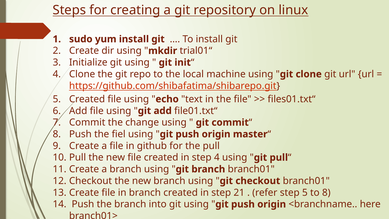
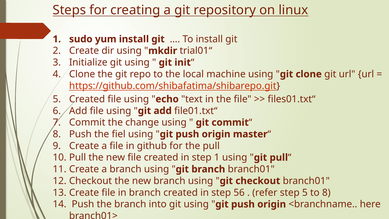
step 4: 4 -> 1 (217, 157)
21: 21 -> 56 (239, 192)
